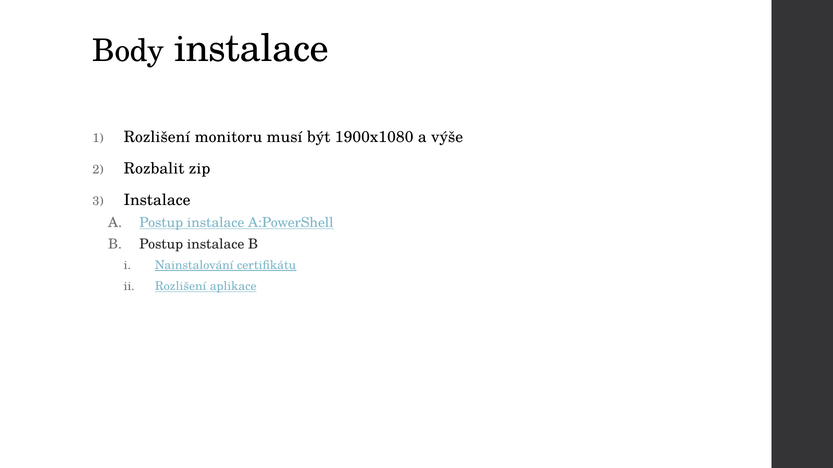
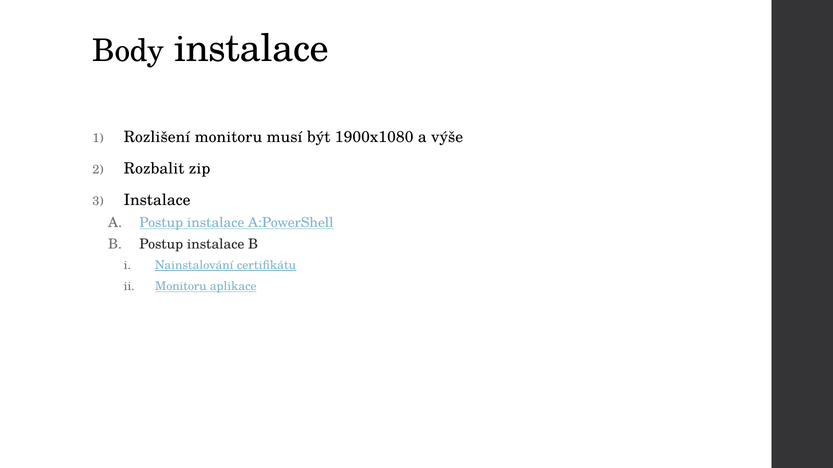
Rozlišení: Rozlišení -> Monitoru (181, 287)
